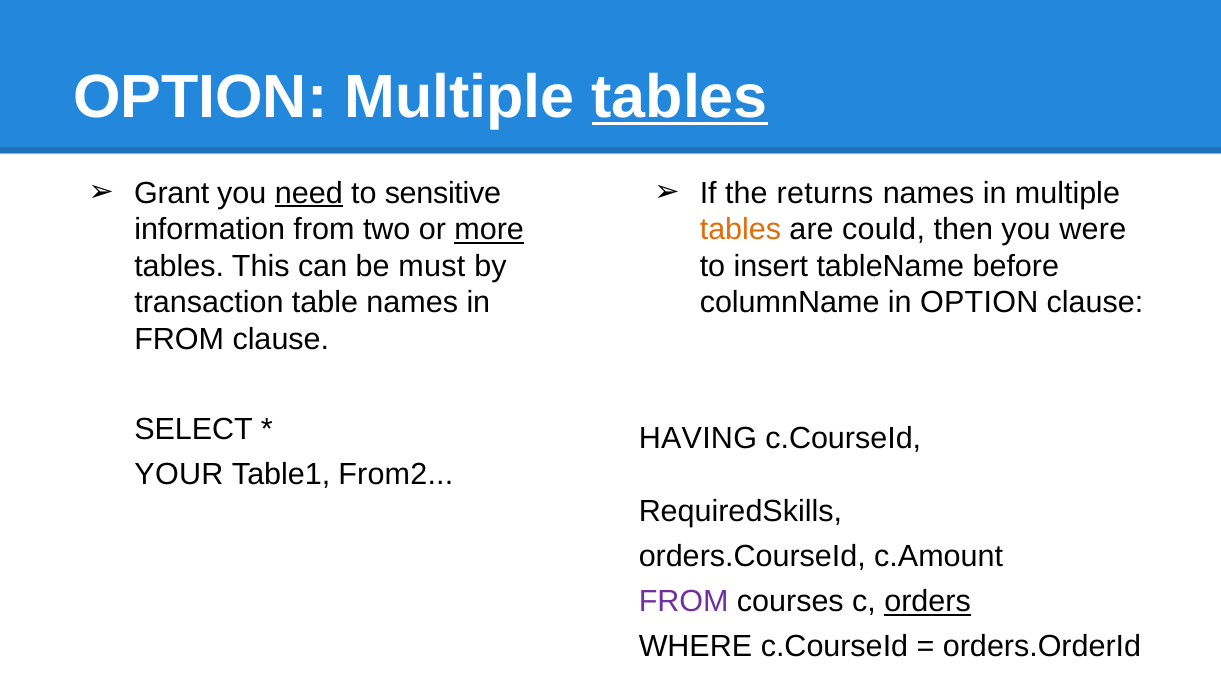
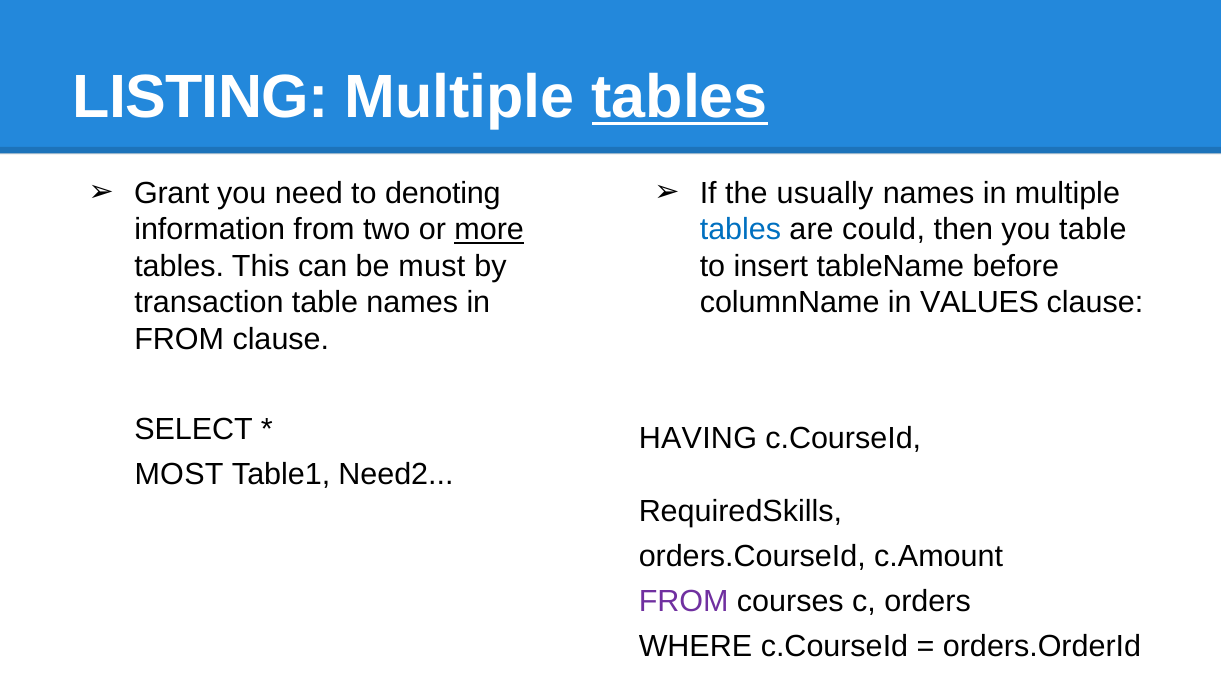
OPTION: OPTION -> LISTING (201, 97)
need underline: present -> none (309, 193)
sensitive: sensitive -> denoting (443, 193)
returns: returns -> usually (825, 193)
tables colour: orange -> blue (740, 230)
you were: were -> table (1093, 230)
in OPTION: OPTION -> VALUES (980, 303)
YOUR: YOUR -> MOST (179, 475)
From2: From2 -> Need2 (396, 475)
orders underline: present -> none (928, 602)
